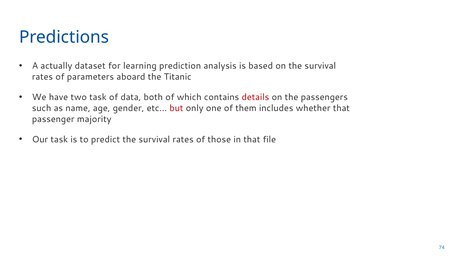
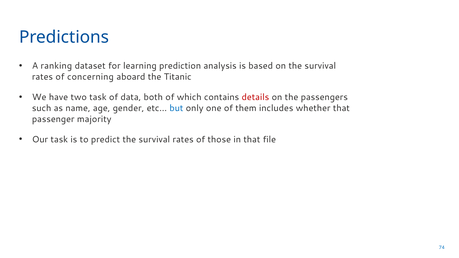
actually: actually -> ranking (56, 66)
parameters: parameters -> concerning (90, 77)
but colour: red -> blue (176, 108)
